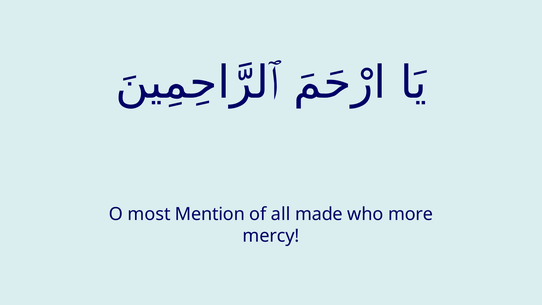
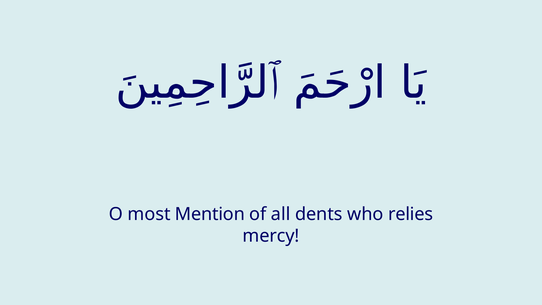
made: made -> dents (319, 214)
more: more -> relies (411, 214)
